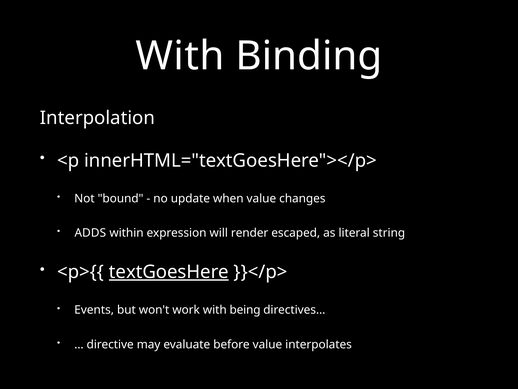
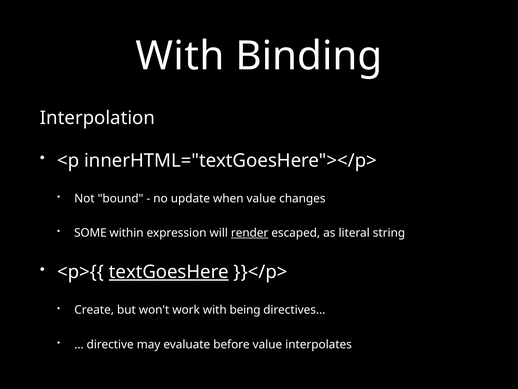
ADDS: ADDS -> SOME (90, 233)
render underline: none -> present (250, 233)
Events: Events -> Create (94, 310)
